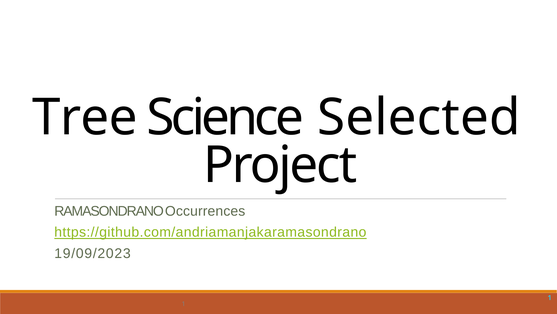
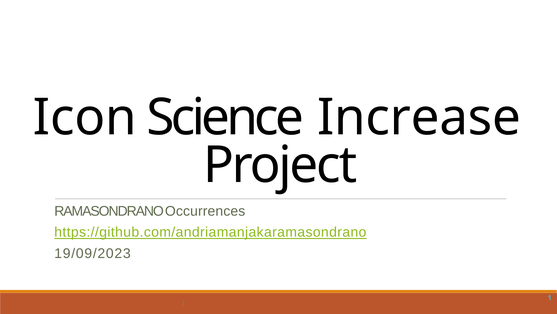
Tree: Tree -> Icon (85, 117)
Selected: Selected -> Increase (419, 117)
